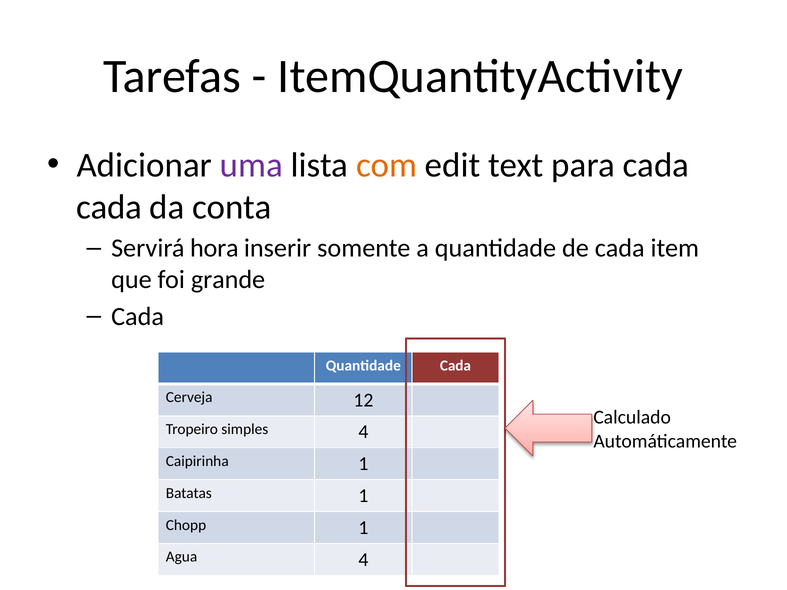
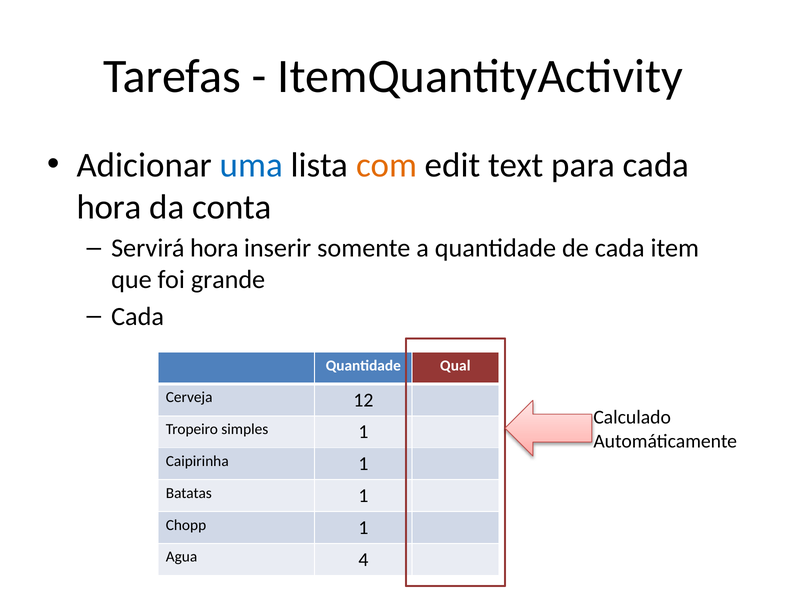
uma colour: purple -> blue (251, 165)
cada: cada -> hora (109, 207)
Quantidade Cada: Cada -> Qual (455, 366)
simples 4: 4 -> 1 (363, 432)
